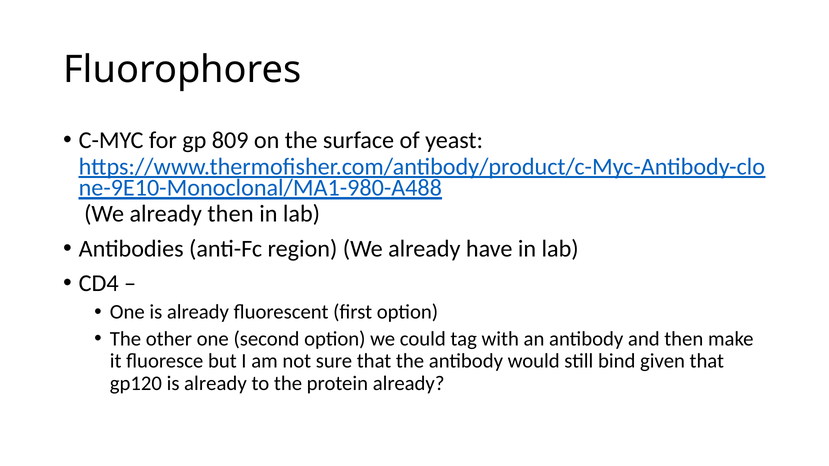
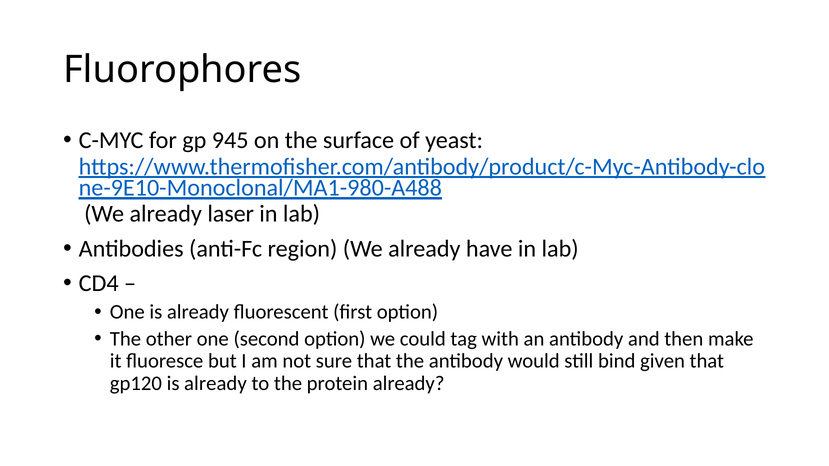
809: 809 -> 945 (230, 140)
already then: then -> laser (231, 214)
